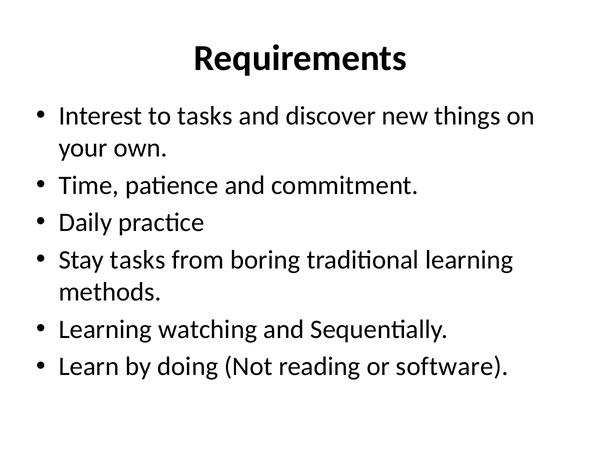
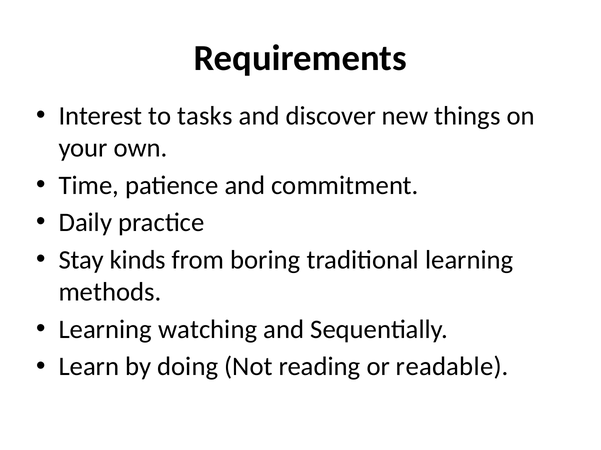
Stay tasks: tasks -> kinds (138, 260)
software: software -> readable (452, 367)
